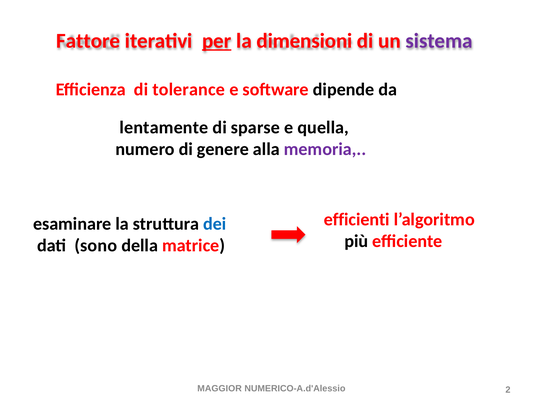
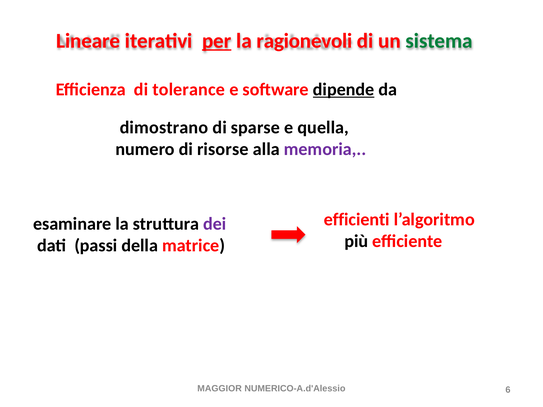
Fattore: Fattore -> Lineare (88, 41)
dimensioni: dimensioni -> ragionevoli (304, 41)
sistema colour: purple -> green (439, 41)
dipende underline: none -> present (344, 90)
lentamente: lentamente -> dimostrano (164, 128)
genere: genere -> risorse (223, 149)
dei colour: blue -> purple (215, 224)
sono: sono -> passi (96, 246)
2: 2 -> 6 (508, 390)
